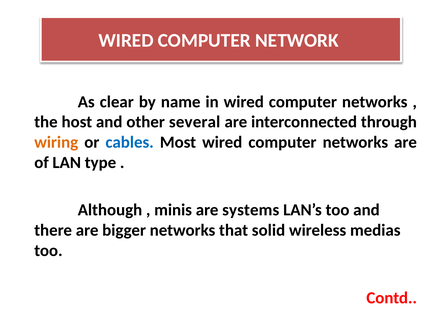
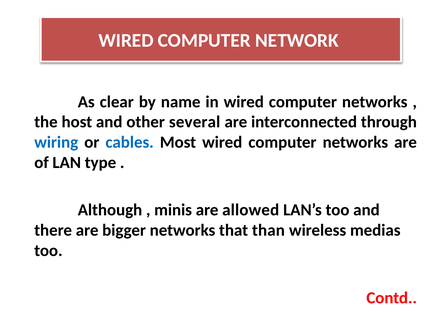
wiring colour: orange -> blue (56, 142)
systems: systems -> allowed (251, 210)
solid: solid -> than (268, 231)
